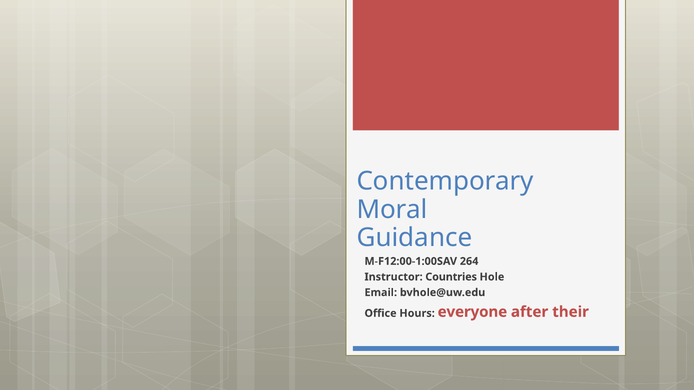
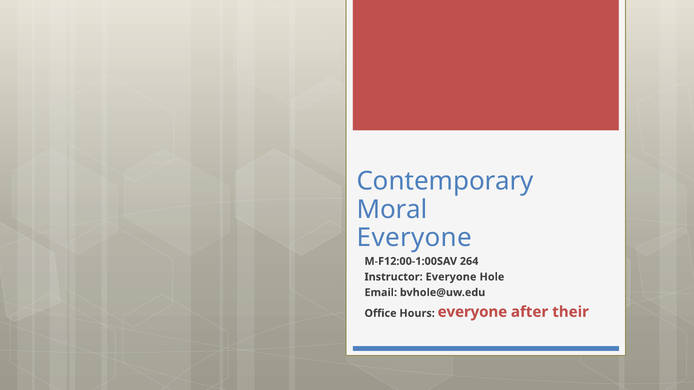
Guidance: Guidance -> Everyone (414, 238)
Instructor Countries: Countries -> Everyone (451, 277)
